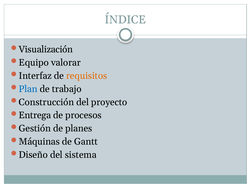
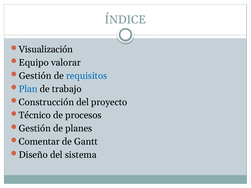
Interfaz: Interfaz -> Gestión (35, 76)
requisitos colour: orange -> blue (87, 76)
Entrega: Entrega -> Técnico (35, 115)
Máquinas: Máquinas -> Comentar (39, 142)
